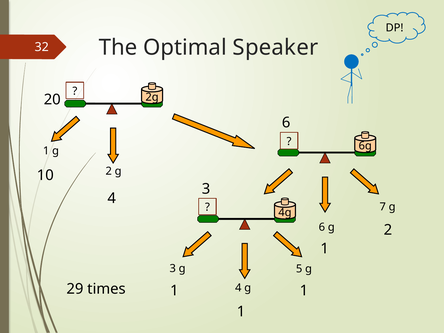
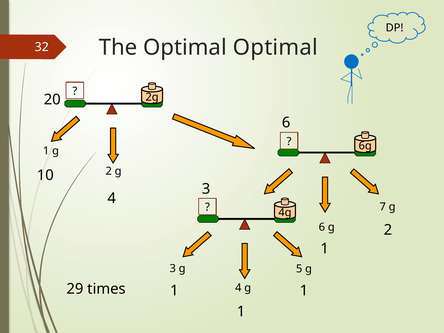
Optimal Speaker: Speaker -> Optimal (275, 47)
